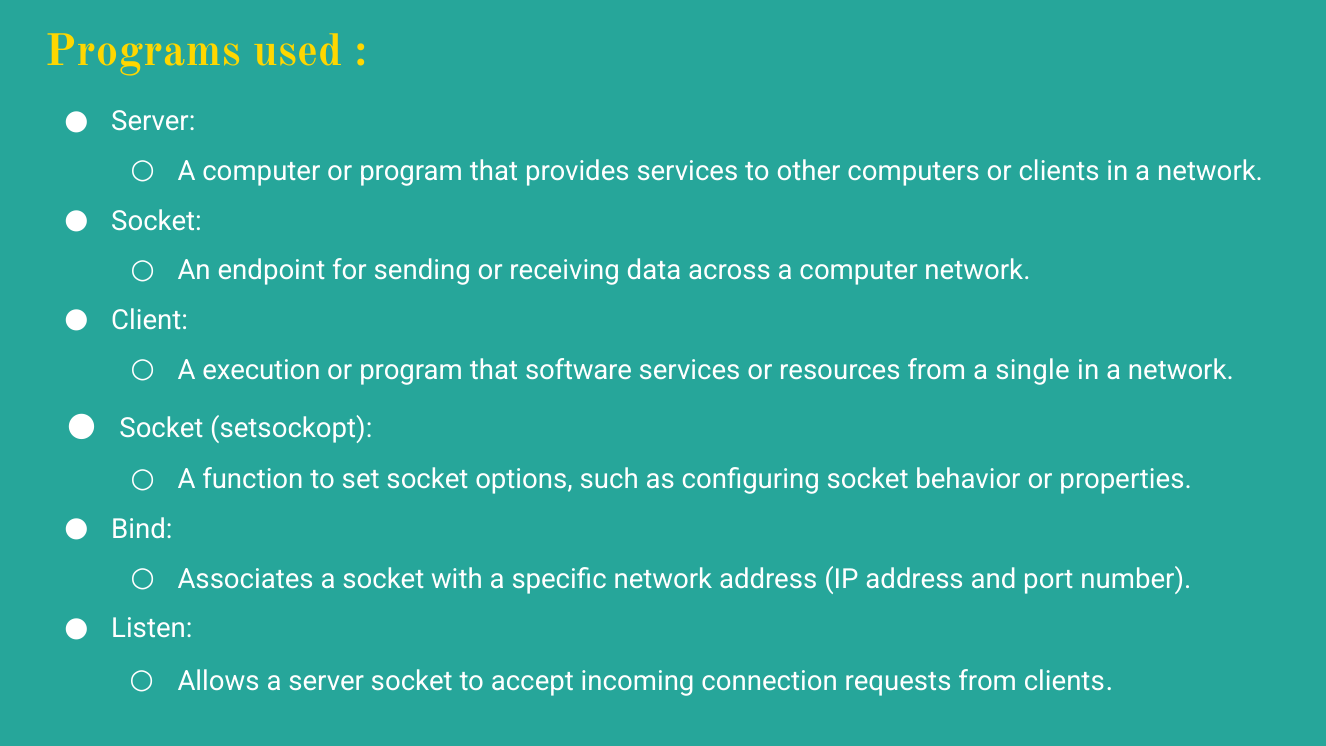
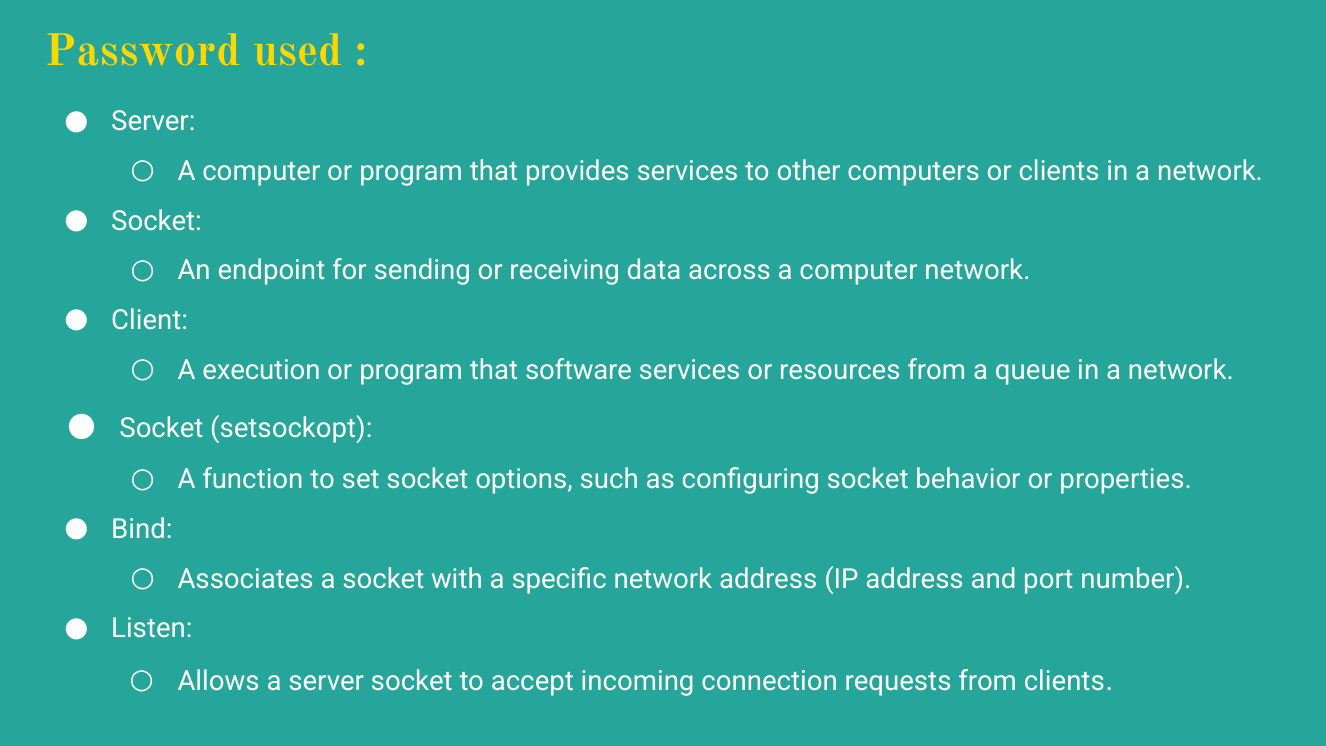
Programs: Programs -> Password (143, 51)
single: single -> queue (1033, 370)
